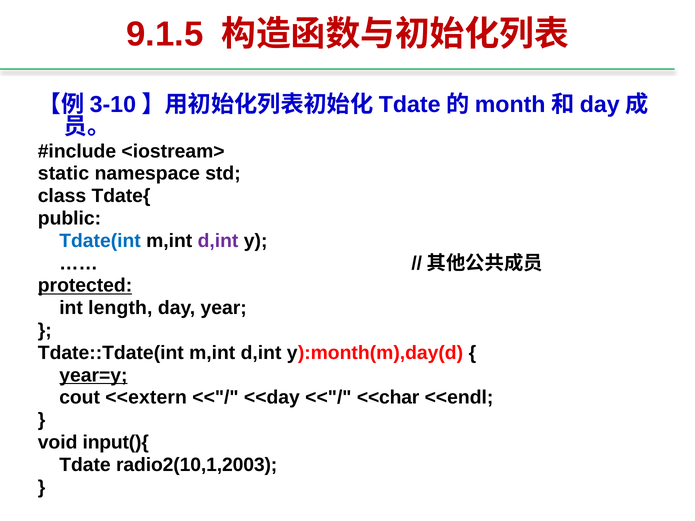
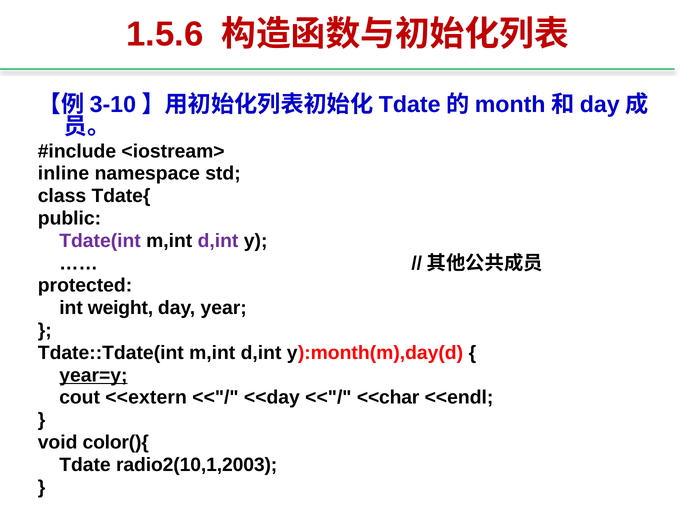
9.1.5: 9.1.5 -> 1.5.6 (165, 34)
static: static -> inline (63, 174)
Tdate(int colour: blue -> purple (100, 241)
protected underline: present -> none (85, 286)
length: length -> weight (120, 308)
input(){: input(){ -> color(){ (116, 443)
